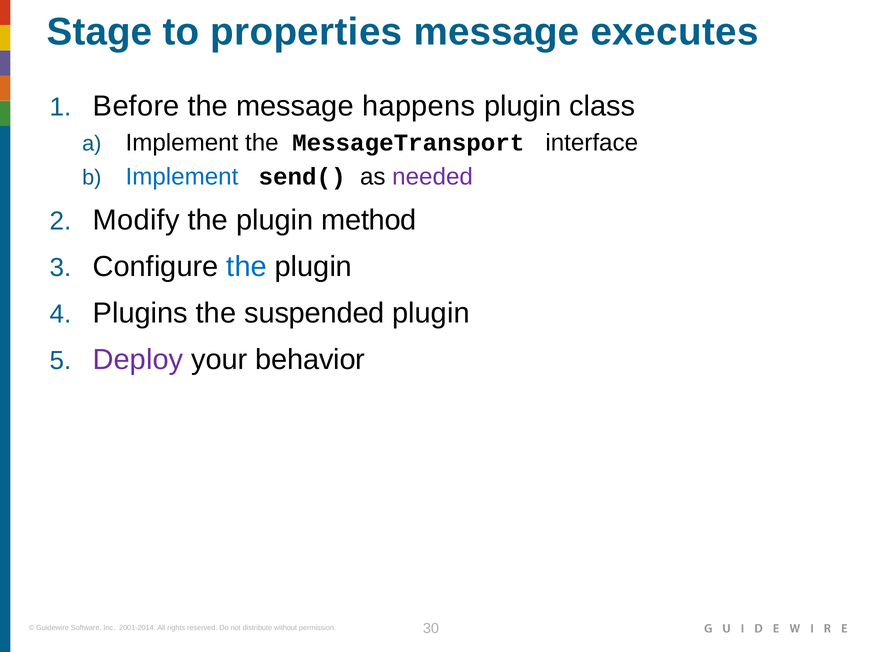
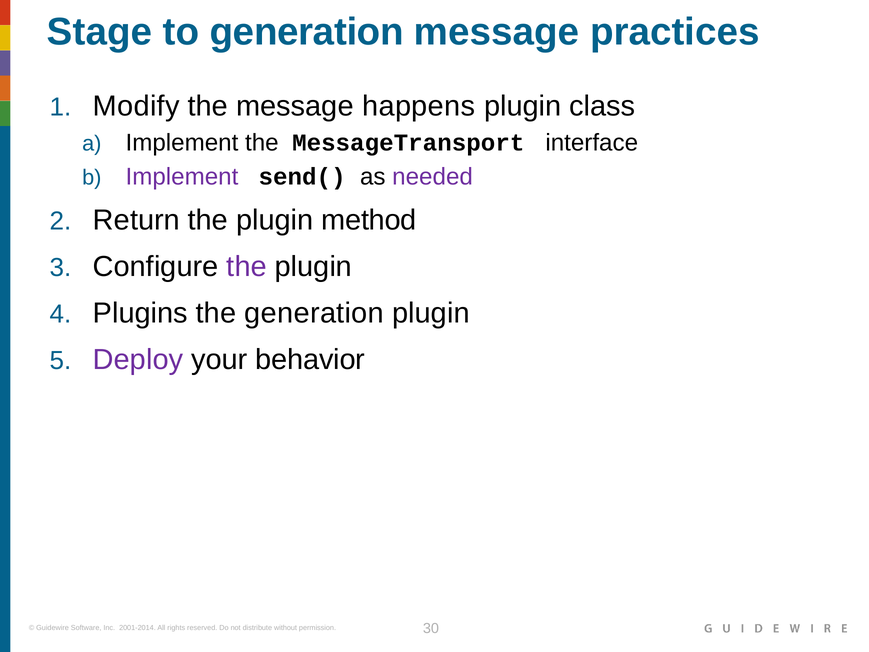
to properties: properties -> generation (307, 32)
executes: executes -> practices (675, 32)
Before: Before -> Modify (136, 106)
Implement colour: blue -> purple (182, 176)
Modify: Modify -> Return (136, 220)
the colour: blue -> purple (247, 267)
the suspended: suspended -> generation (314, 313)
